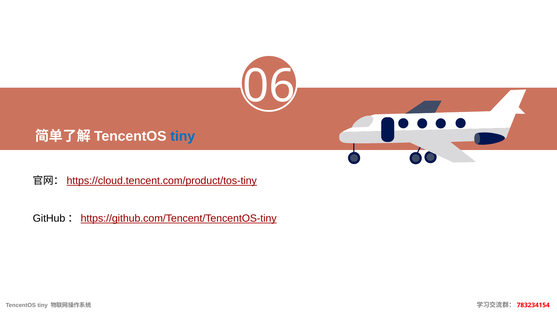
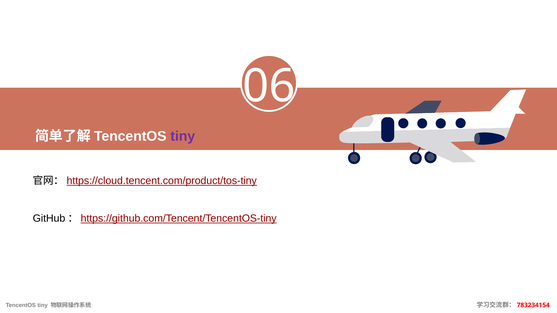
tiny colour: blue -> purple (183, 136)
